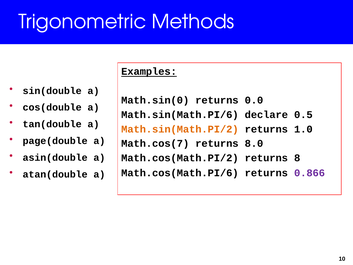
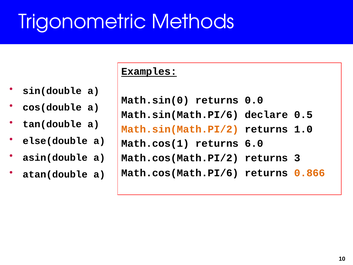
page(double: page(double -> else(double (55, 141)
Math.cos(7: Math.cos(7 -> Math.cos(1 (155, 143)
8.0: 8.0 -> 6.0 (254, 143)
8: 8 -> 3 (297, 158)
0.866 colour: purple -> orange (310, 173)
